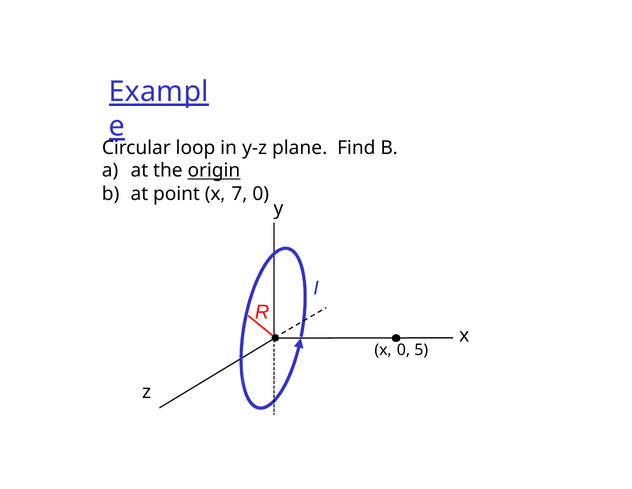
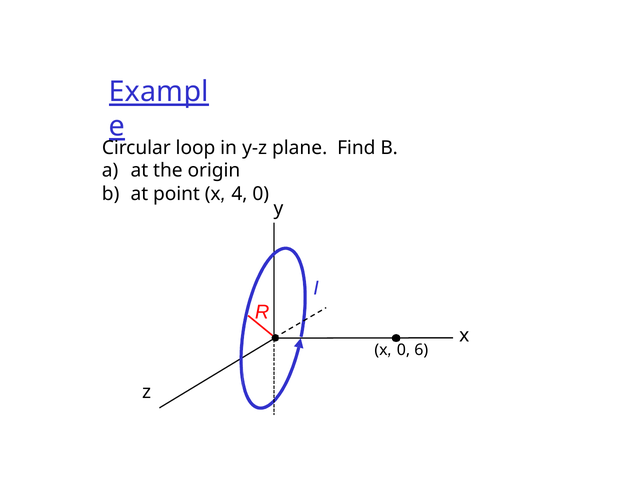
origin underline: present -> none (214, 170)
7: 7 -> 4 (239, 194)
5: 5 -> 6 (421, 349)
